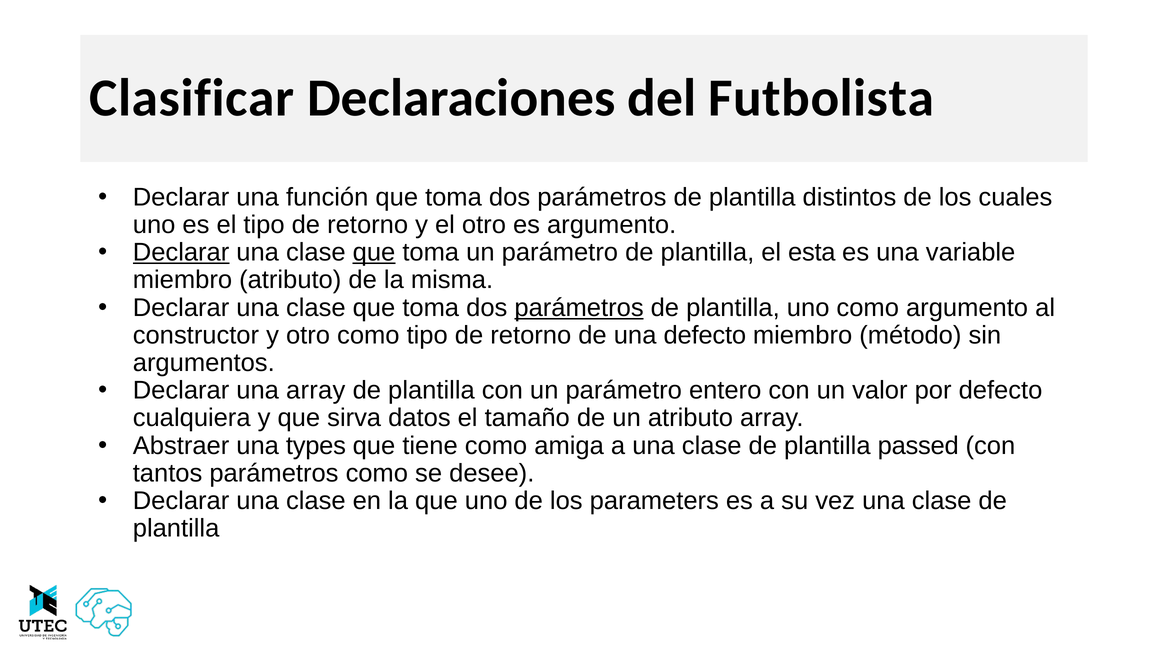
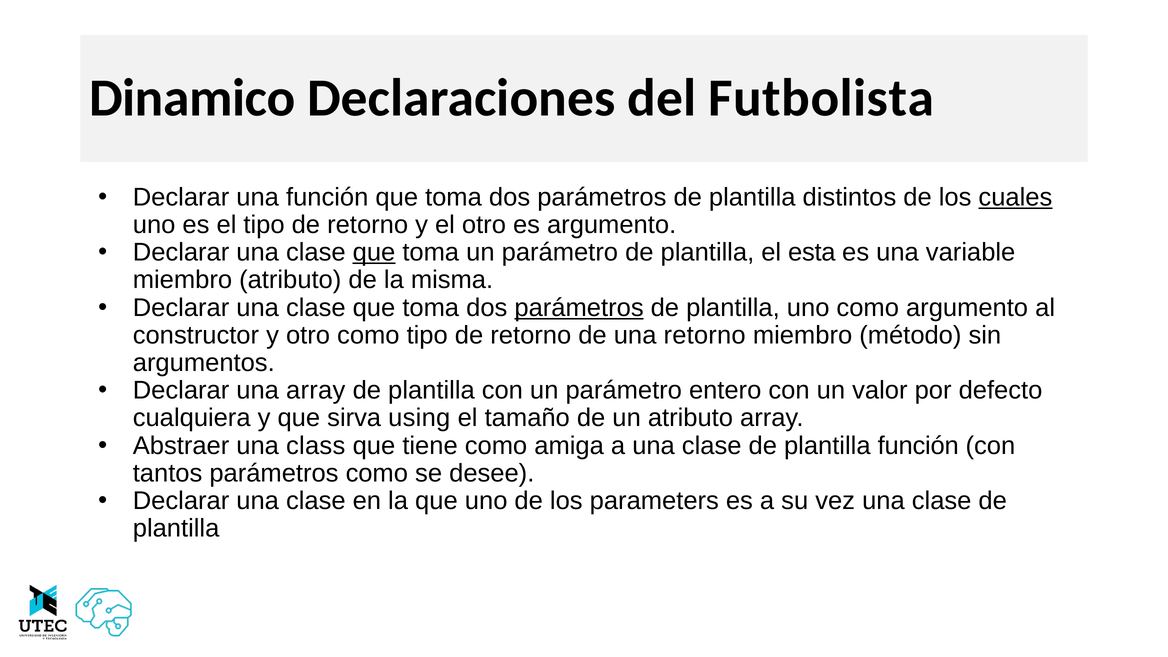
Clasificar: Clasificar -> Dinamico (192, 98)
cuales underline: none -> present (1015, 197)
Declarar underline: present -> none (181, 252)
una defecto: defecto -> retorno (705, 335)
datos: datos -> using (419, 418)
types: types -> class (316, 446)
plantilla passed: passed -> función (918, 446)
